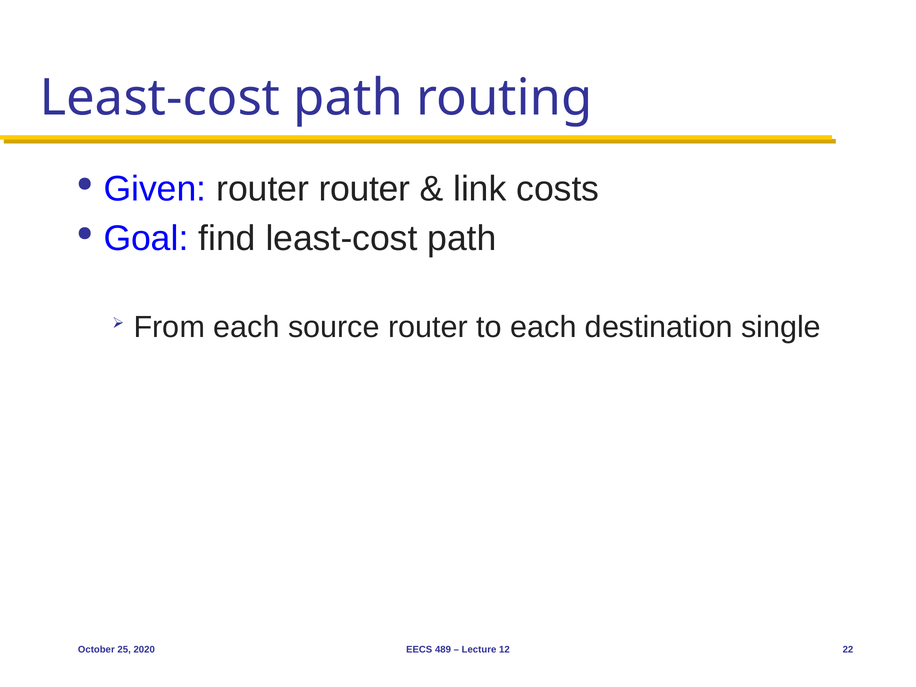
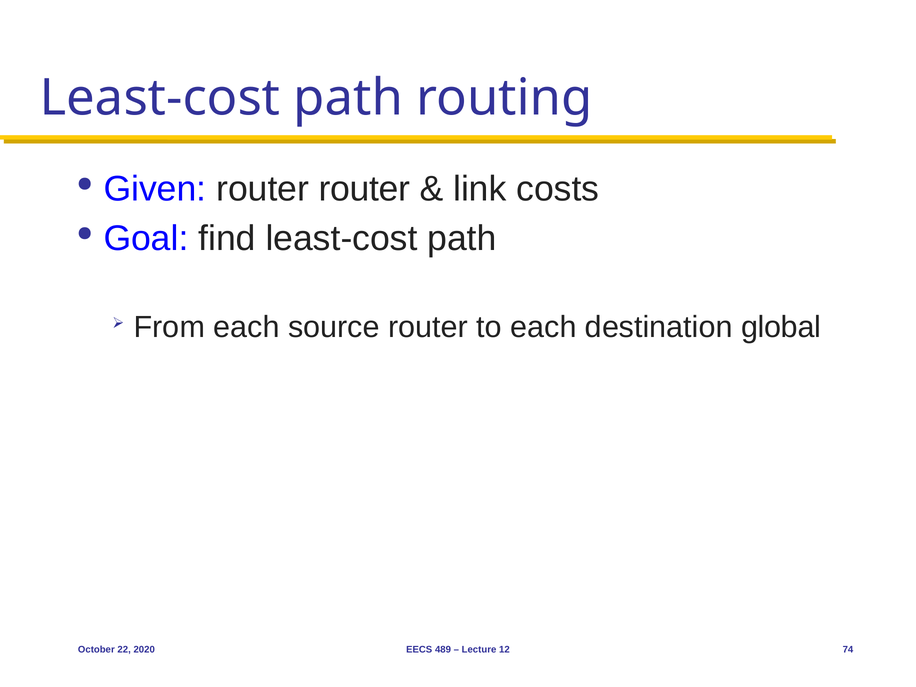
single: single -> global (781, 327)
25: 25 -> 22 (124, 649)
22: 22 -> 74 (848, 649)
